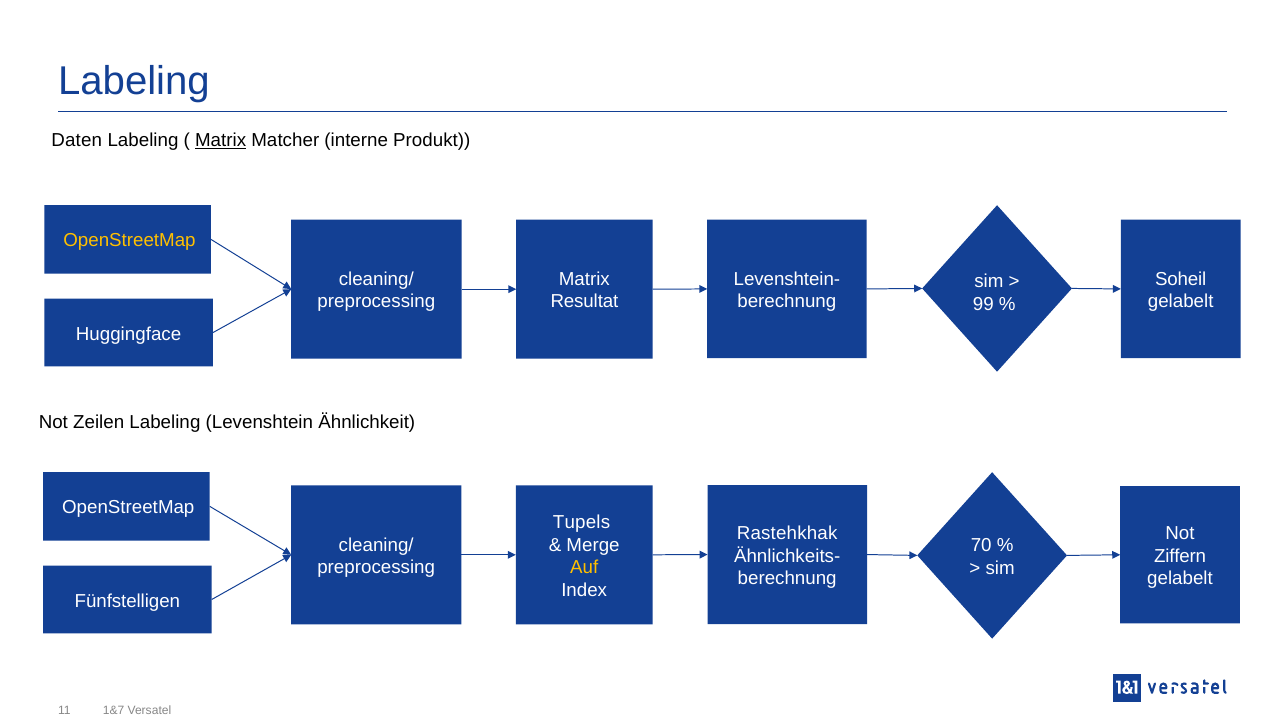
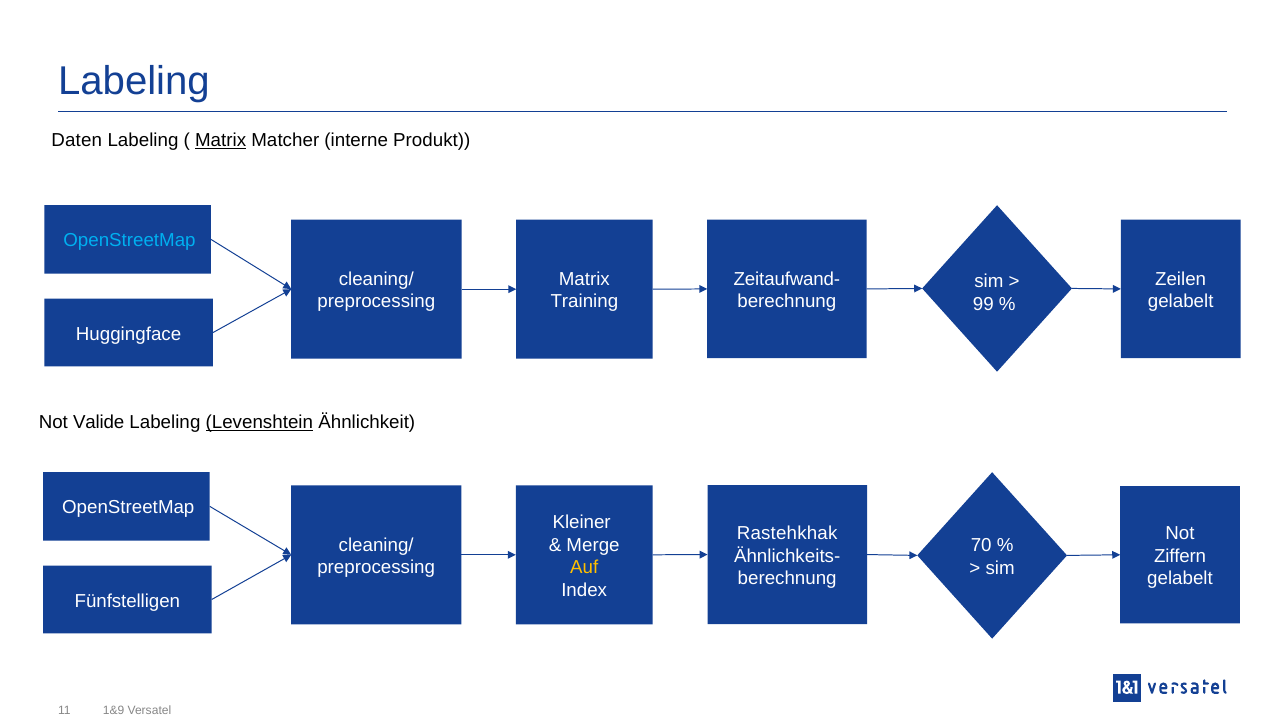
OpenStreetMap colour: yellow -> light blue (129, 241)
Levenshtein-: Levenshtein- -> Zeitaufwand- (787, 279)
Soheil: Soheil -> Zeilen (1181, 279)
Resultat: Resultat -> Training (584, 302)
Zeilen: Zeilen -> Valide (99, 422)
Levenshtein underline: none -> present (259, 422)
Tupels: Tupels -> Kleiner (582, 522)
1&7: 1&7 -> 1&9 (114, 710)
